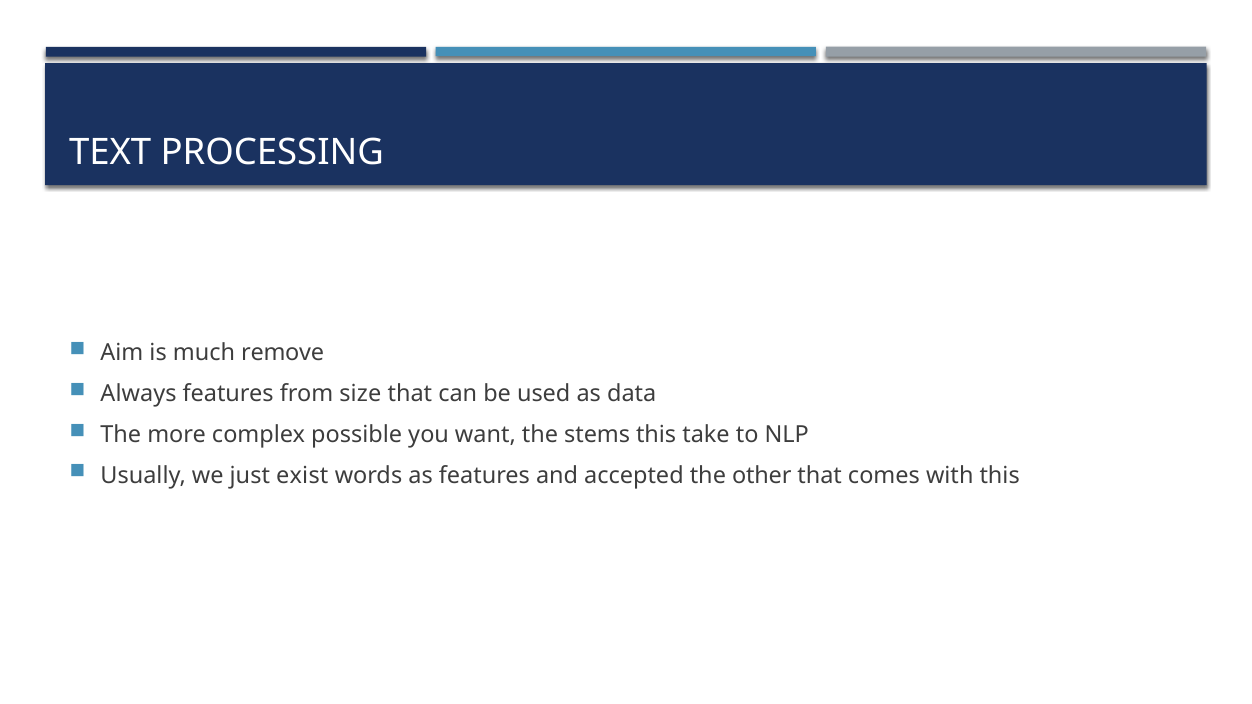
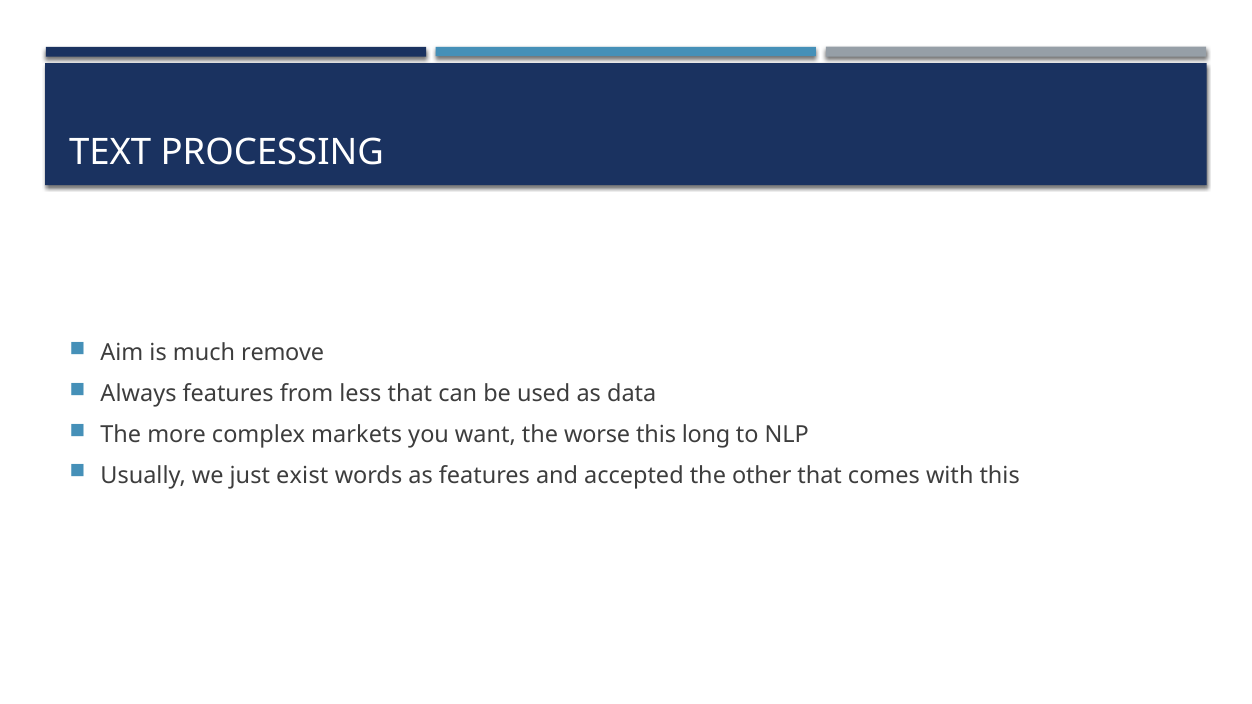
size: size -> less (360, 394)
possible: possible -> markets (357, 435)
stems: stems -> worse (597, 435)
take: take -> long (706, 435)
